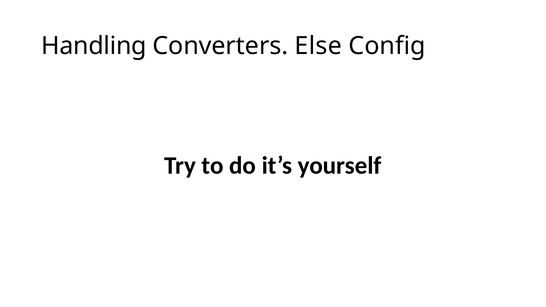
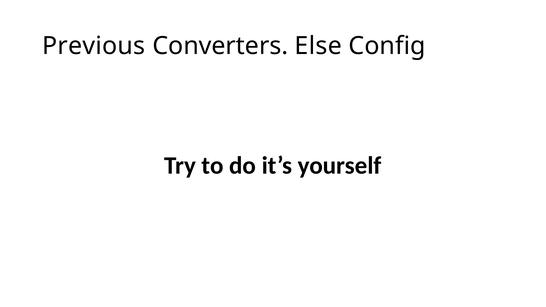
Handling: Handling -> Previous (94, 46)
